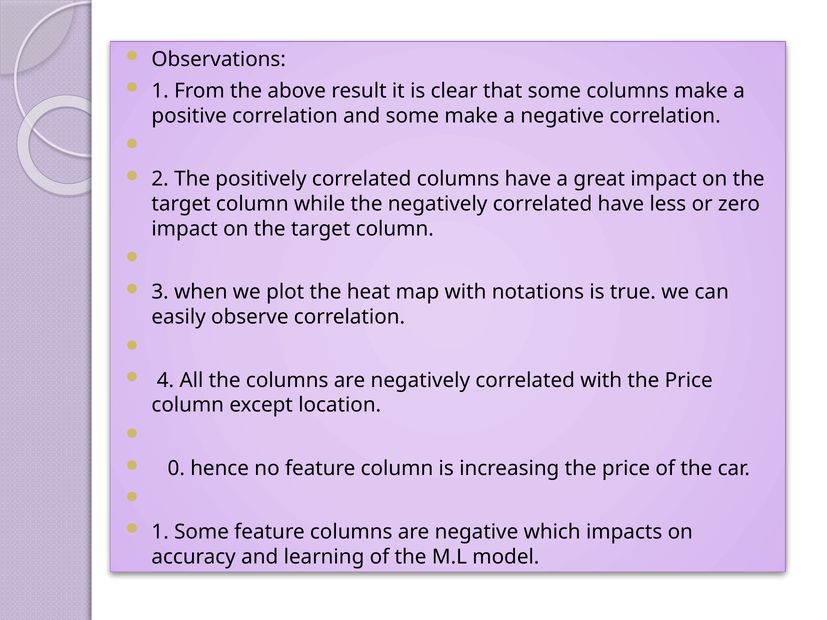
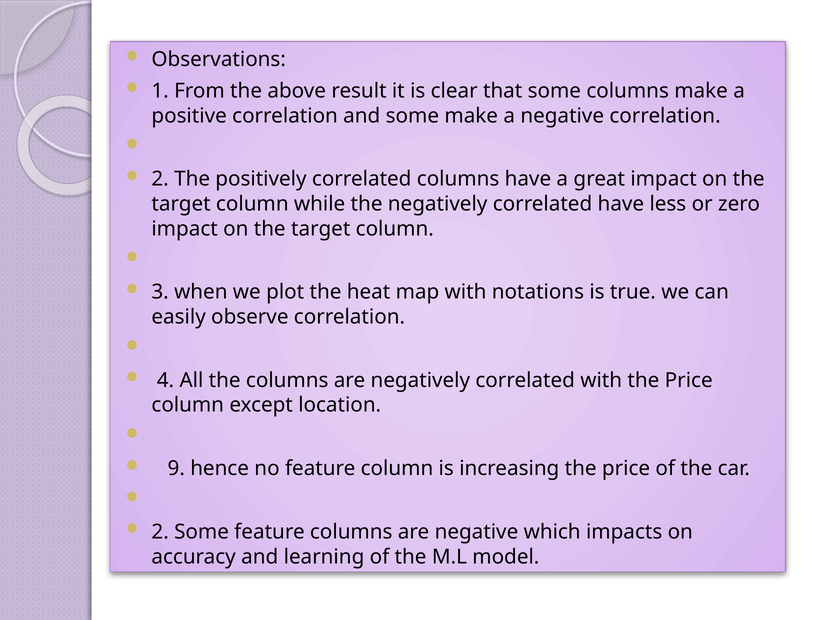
0: 0 -> 9 (176, 469)
1: 1 -> 2 (160, 532)
